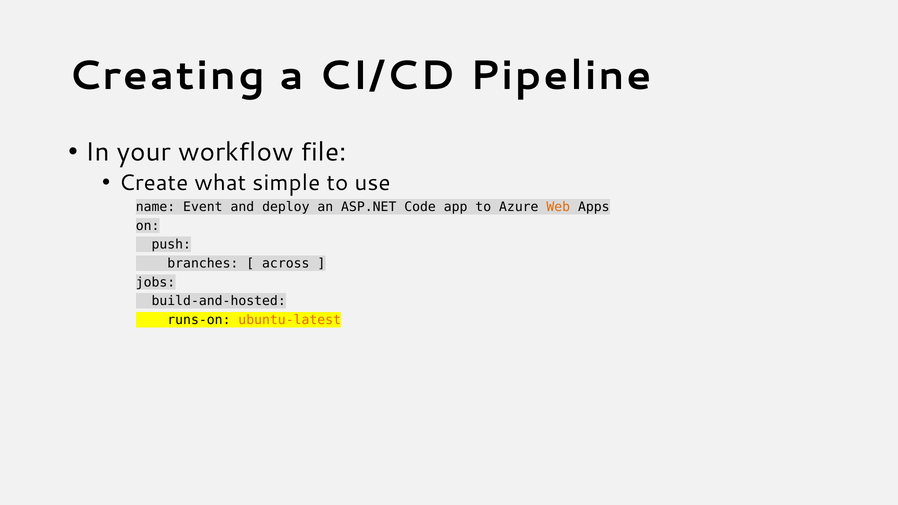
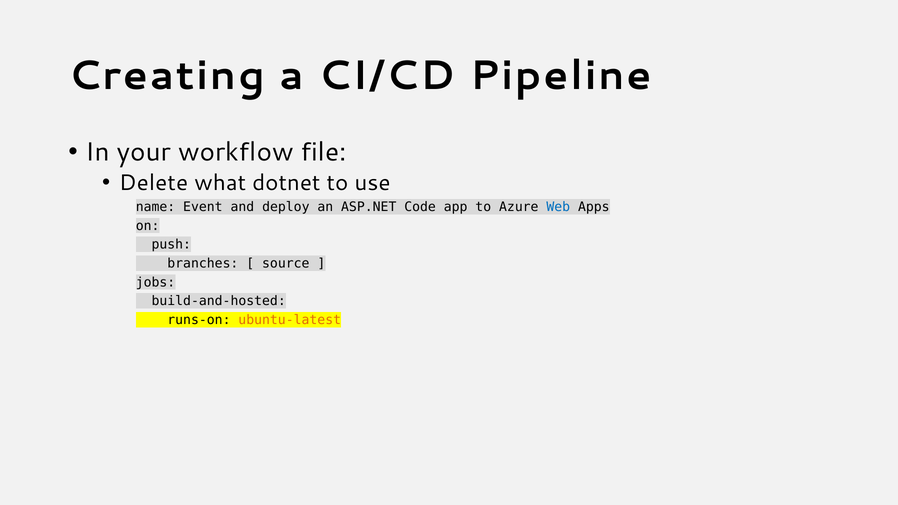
Create: Create -> Delete (154, 183)
simple: simple -> dotnet (286, 183)
Web colour: orange -> blue (558, 207)
across: across -> source (286, 263)
